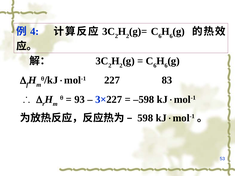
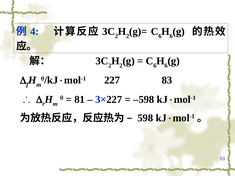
93: 93 -> 81 (80, 100)
